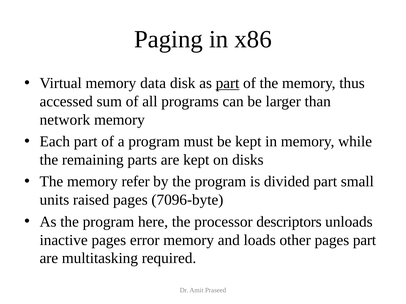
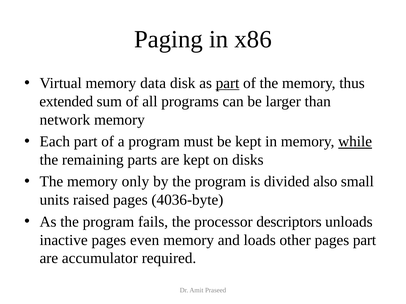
accessed: accessed -> extended (66, 102)
while underline: none -> present (355, 142)
refer: refer -> only (135, 182)
divided part: part -> also (325, 182)
7096-byte: 7096-byte -> 4036-byte (187, 200)
here: here -> fails (153, 222)
error: error -> even (145, 240)
multitasking: multitasking -> accumulator (100, 259)
